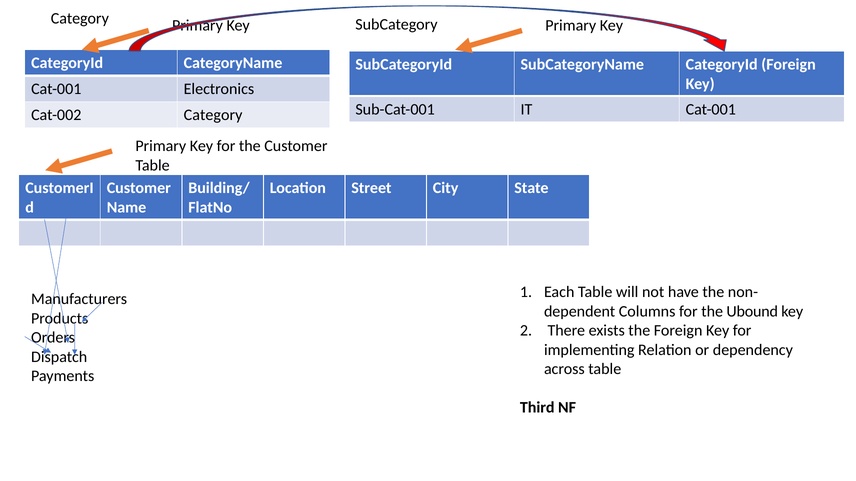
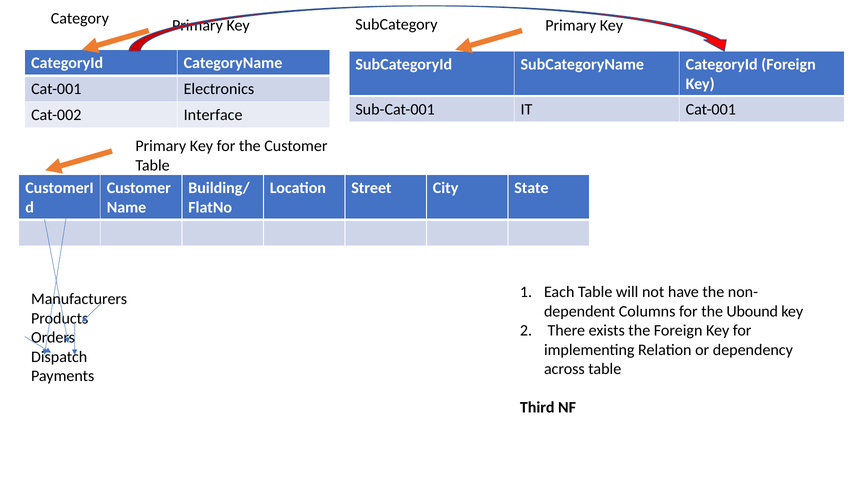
Cat-002 Category: Category -> Interface (213, 115)
